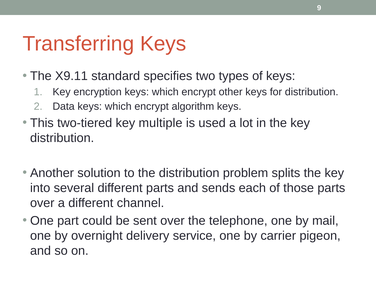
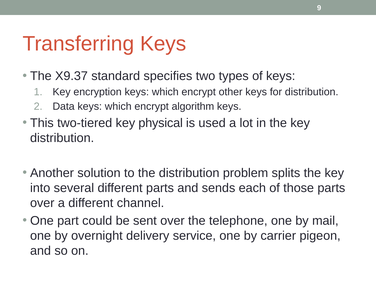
X9.11: X9.11 -> X9.37 (71, 76)
multiple: multiple -> physical (161, 123)
